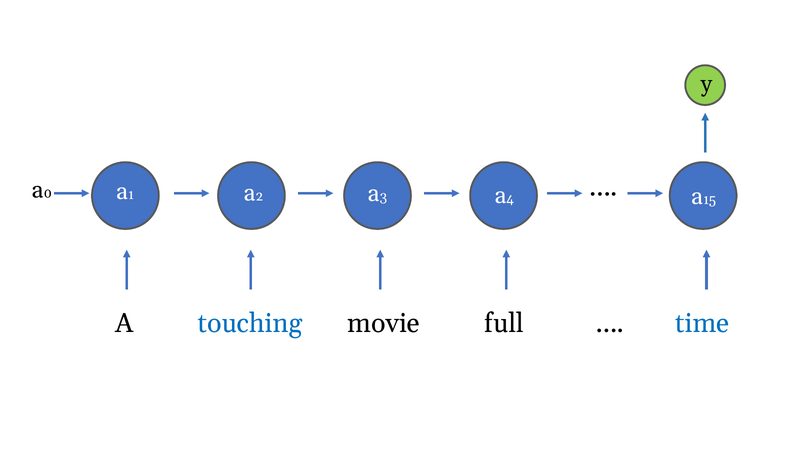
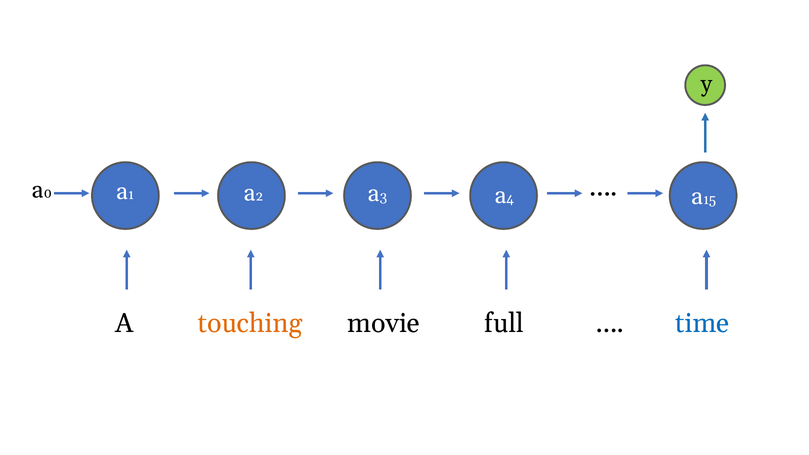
touching colour: blue -> orange (250, 324)
